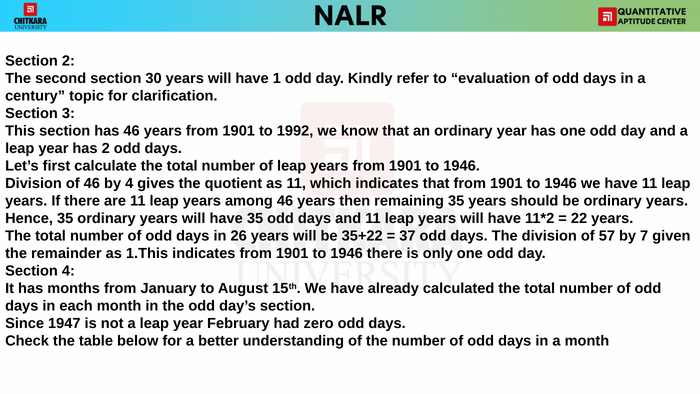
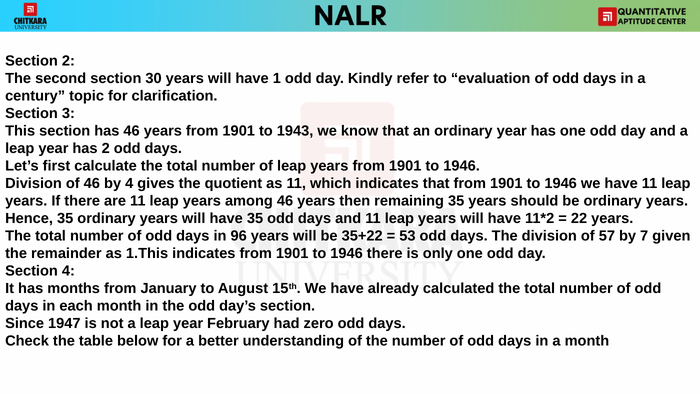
1992: 1992 -> 1943 (295, 131)
26: 26 -> 96 (239, 236)
37: 37 -> 53 (407, 236)
